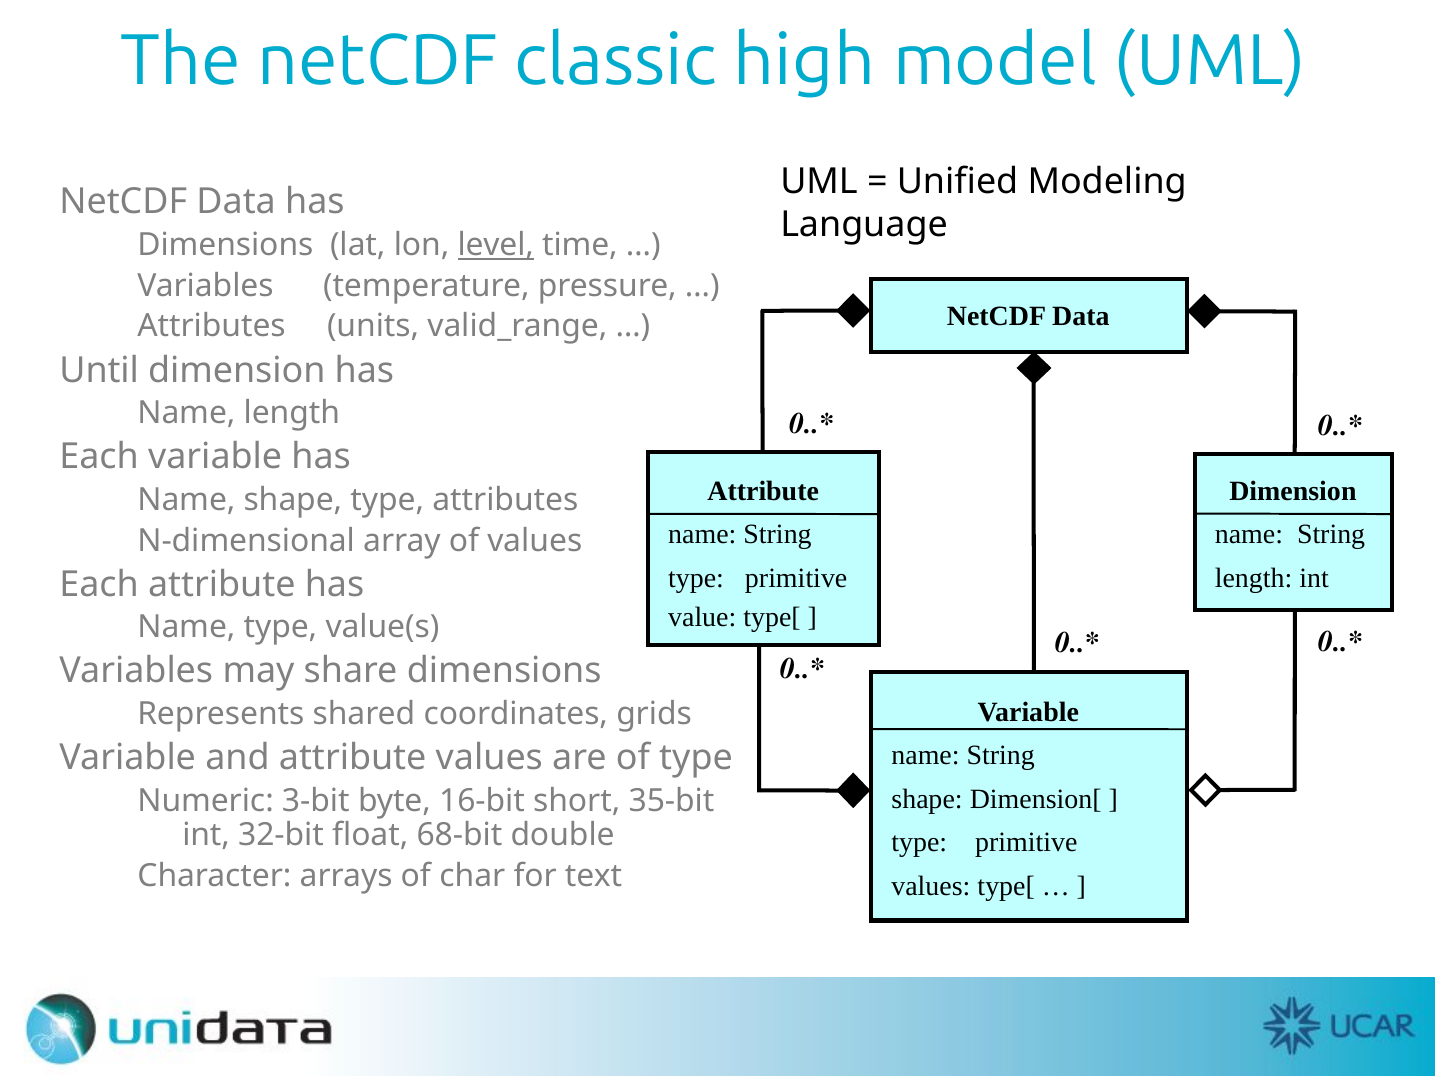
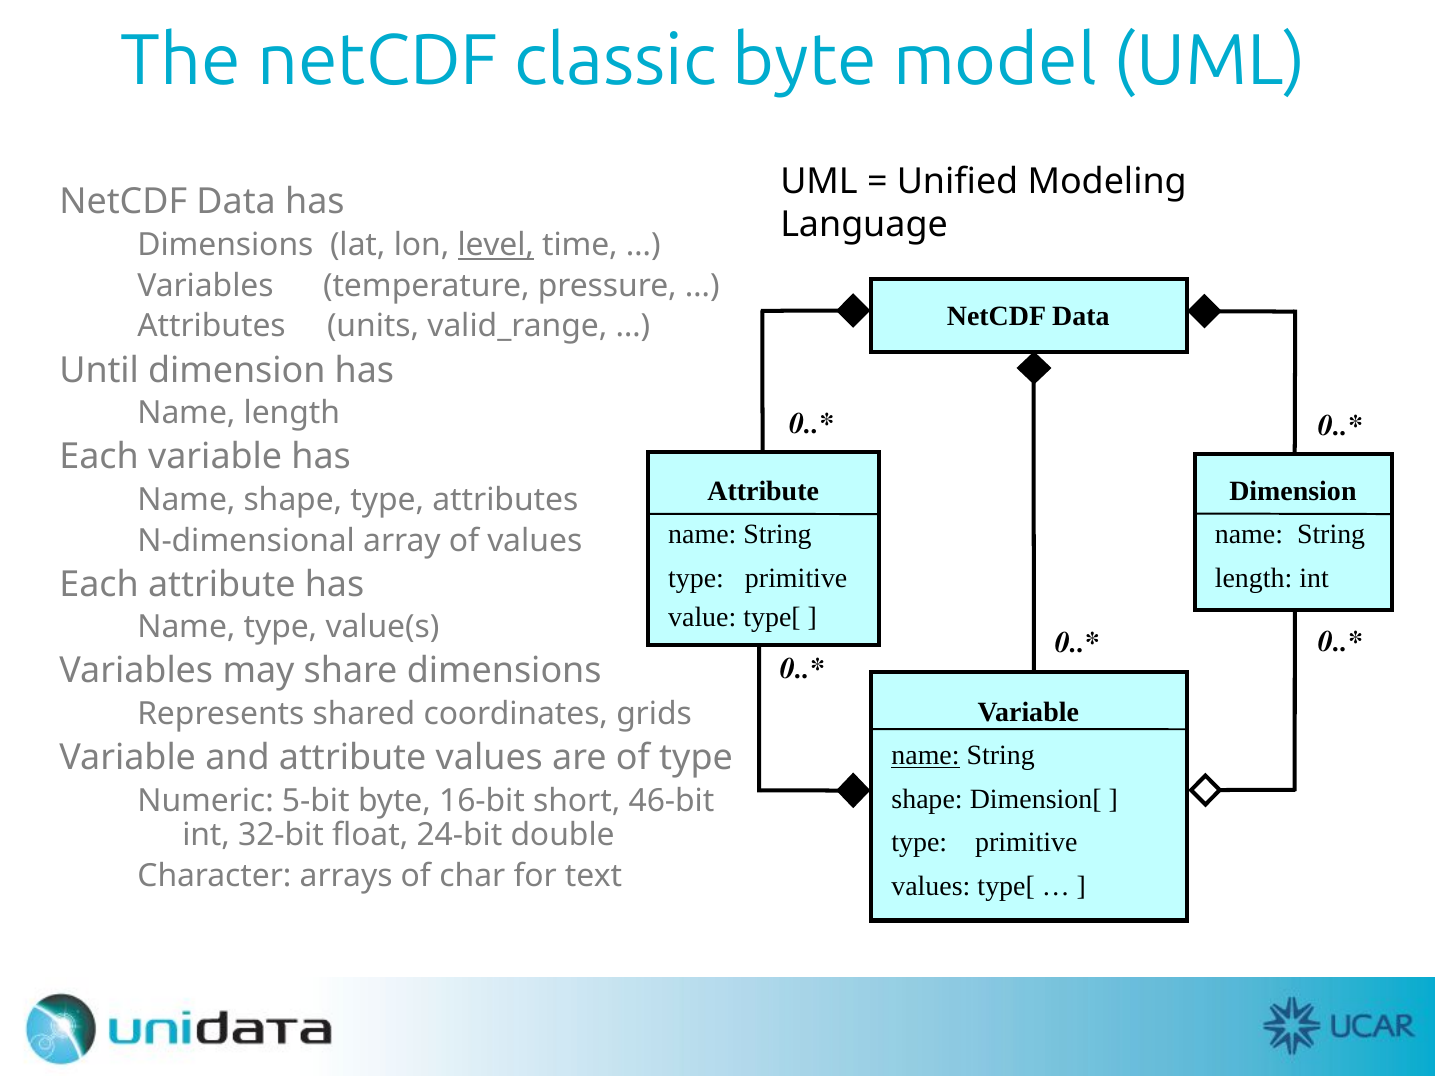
classic high: high -> byte (805, 61)
name underline: none -> present (926, 756)
3-bit: 3-bit -> 5-bit (316, 801)
35-bit: 35-bit -> 46-bit (671, 801)
68-bit: 68-bit -> 24-bit (459, 835)
